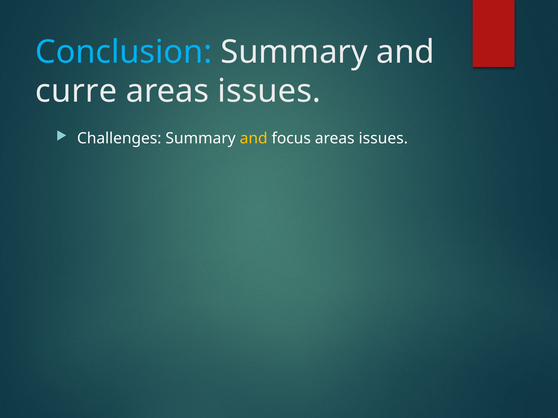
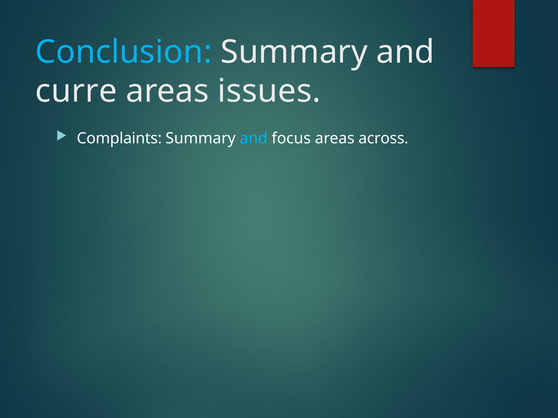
Challenges: Challenges -> Complaints (119, 138)
and colour: yellow -> light blue (254, 138)
focus areas issues: issues -> across (383, 138)
